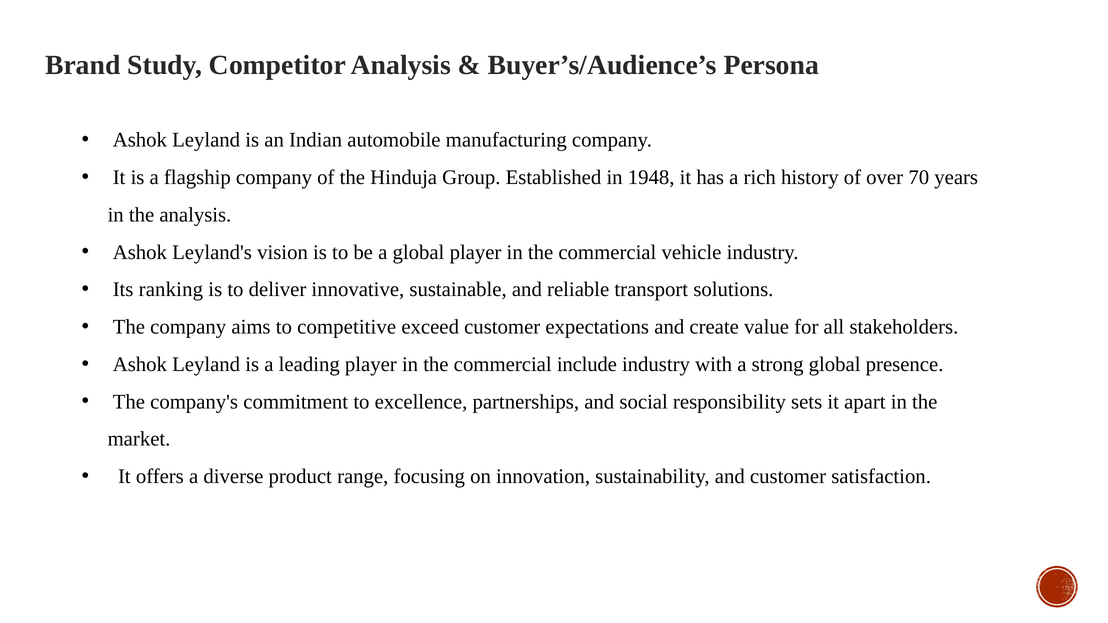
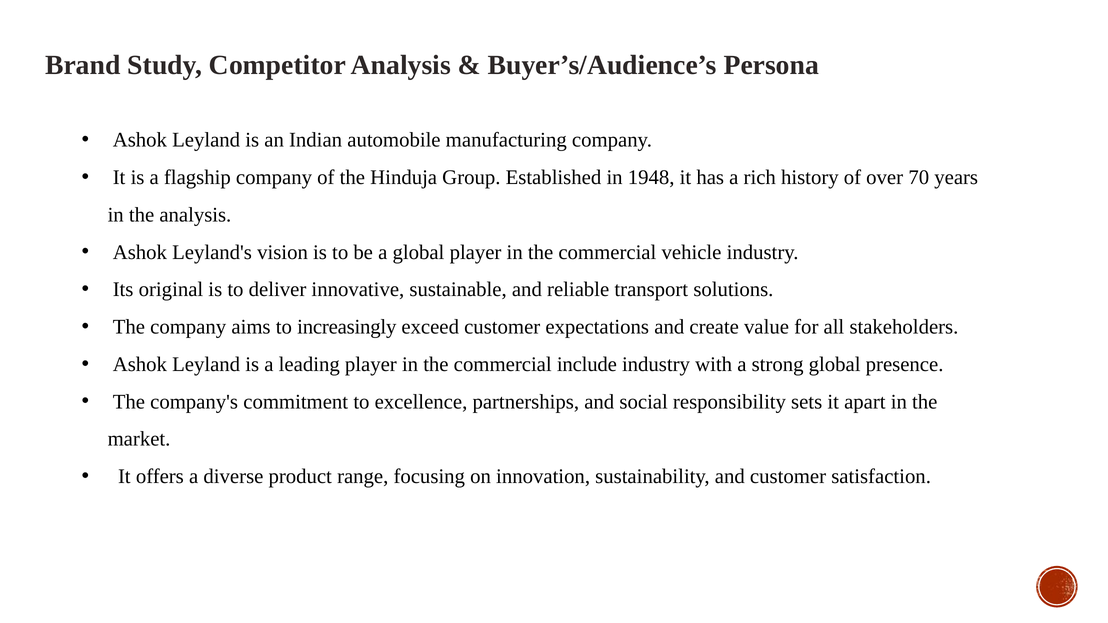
ranking: ranking -> original (171, 290)
competitive: competitive -> increasingly (347, 327)
